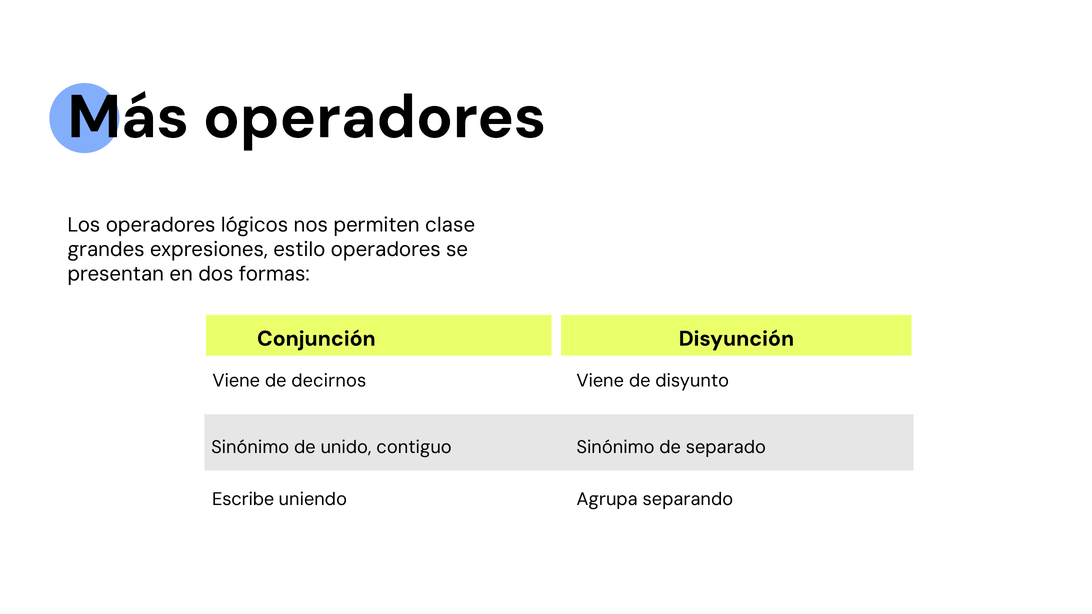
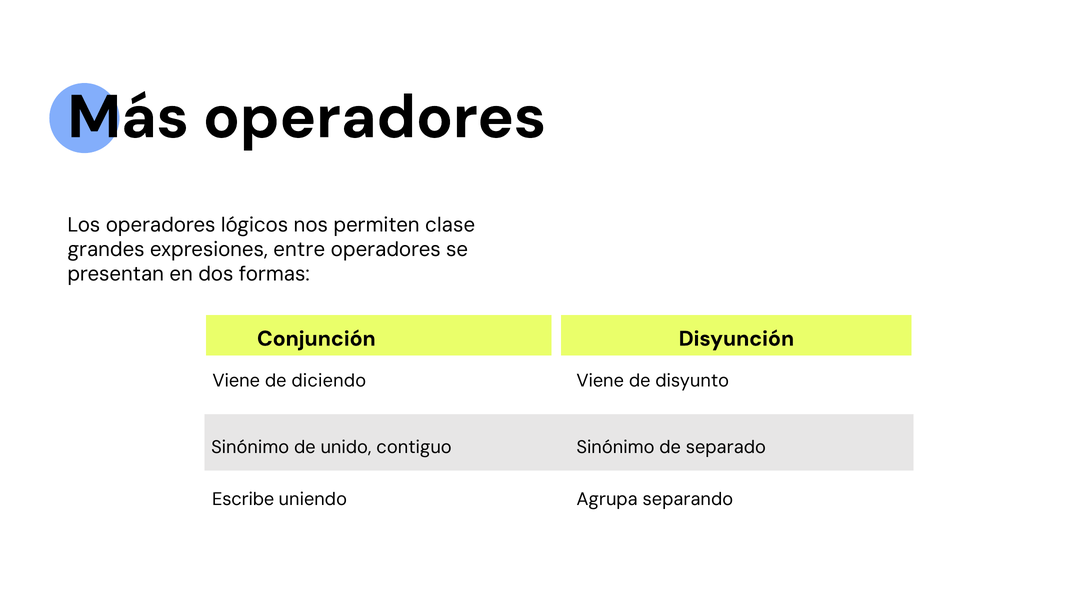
estilo: estilo -> entre (299, 250)
decirnos: decirnos -> diciendo (329, 381)
